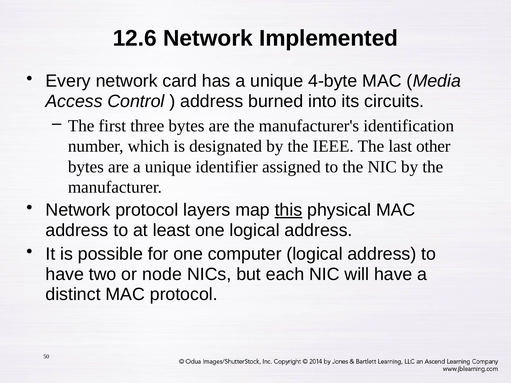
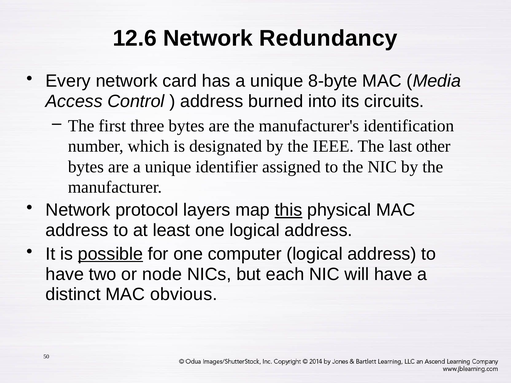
Implemented: Implemented -> Redundancy (328, 38)
4-byte: 4-byte -> 8-byte (333, 81)
possible underline: none -> present (110, 254)
MAC protocol: protocol -> obvious (184, 295)
